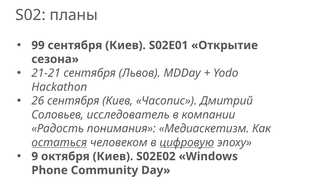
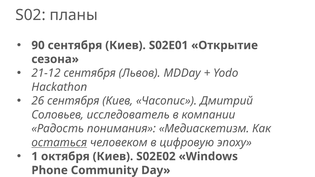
99: 99 -> 90 (38, 45)
21-21: 21-21 -> 21-12 (46, 73)
цифровую underline: present -> none (187, 143)
9: 9 -> 1 (35, 157)
